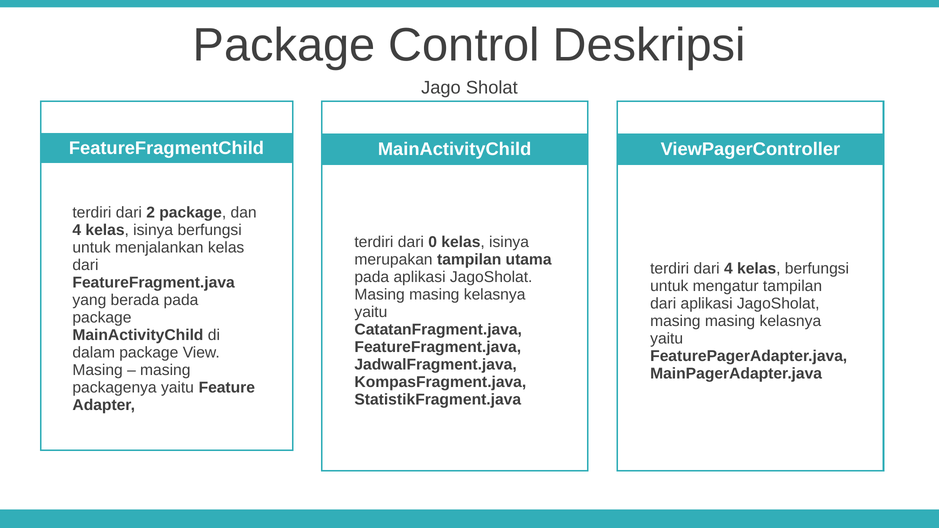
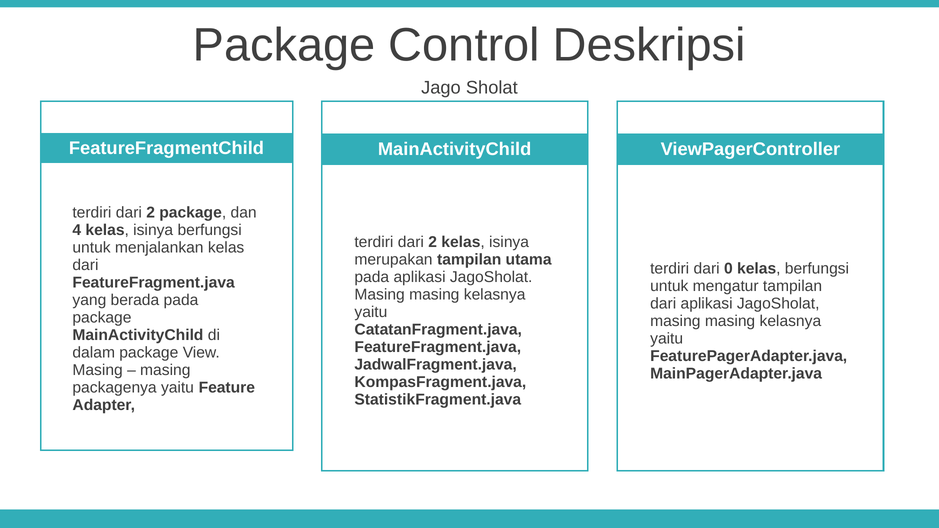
0: 0 -> 2 (433, 242)
dari 4: 4 -> 0 (728, 269)
